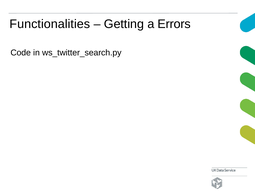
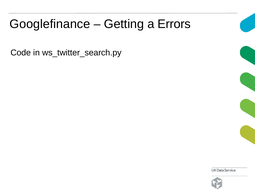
Functionalities: Functionalities -> Googlefinance (50, 24)
